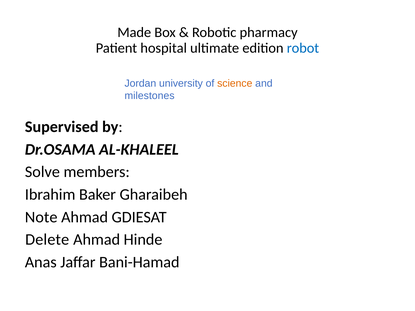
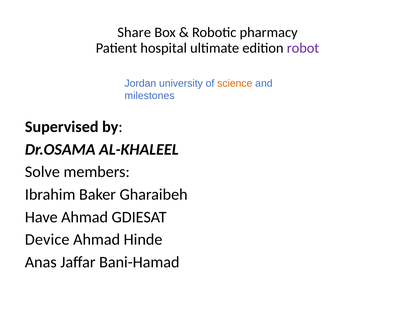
Made: Made -> Share (134, 32)
robot colour: blue -> purple (303, 48)
Note: Note -> Have (41, 217)
Delete: Delete -> Device (47, 240)
